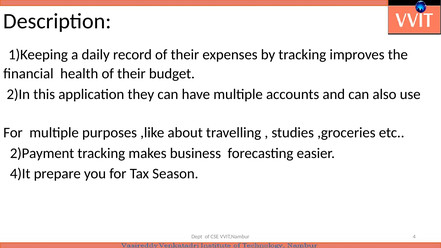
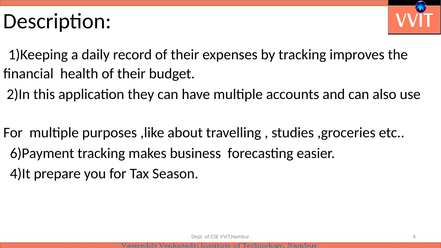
2)Payment: 2)Payment -> 6)Payment (42, 153)
